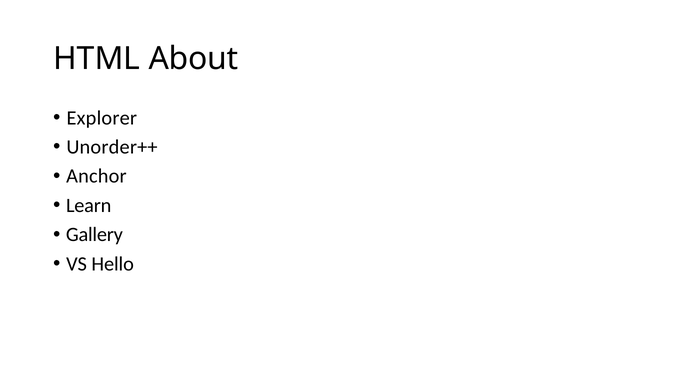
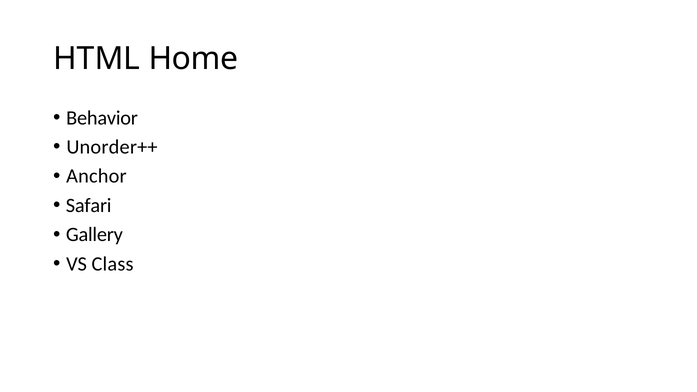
About: About -> Home (194, 59)
Explorer: Explorer -> Behavior (102, 118)
Learn: Learn -> Safari (89, 206)
Hello: Hello -> Class (113, 264)
